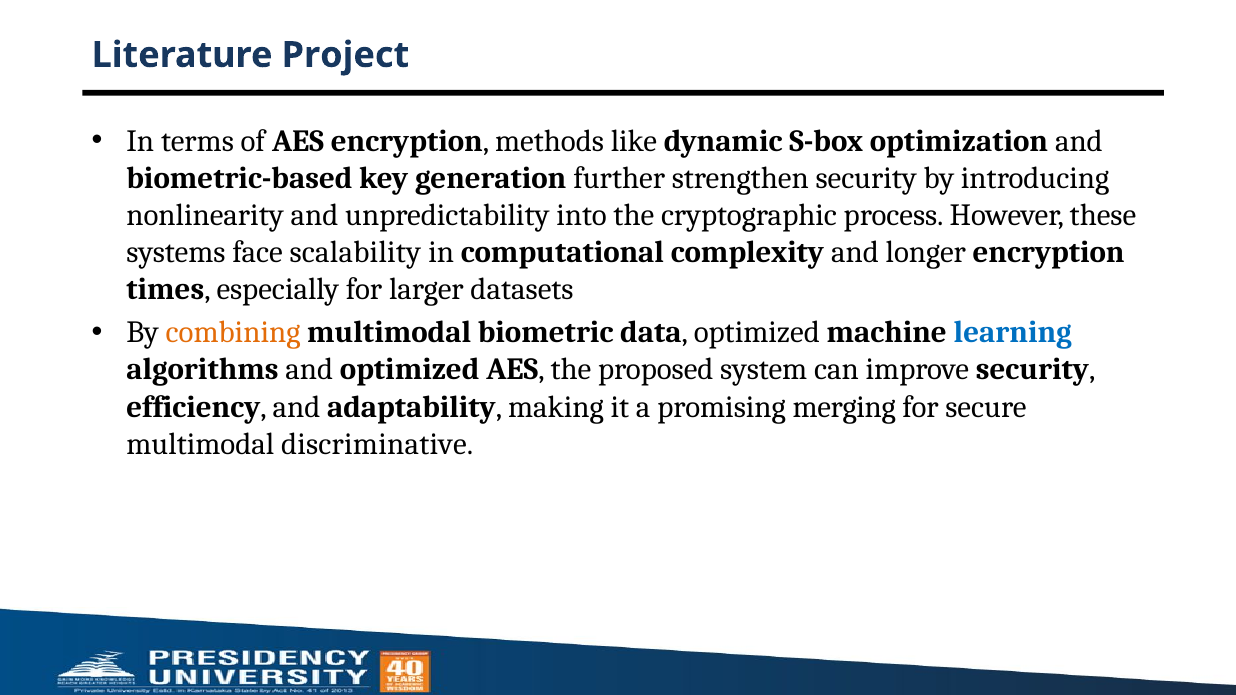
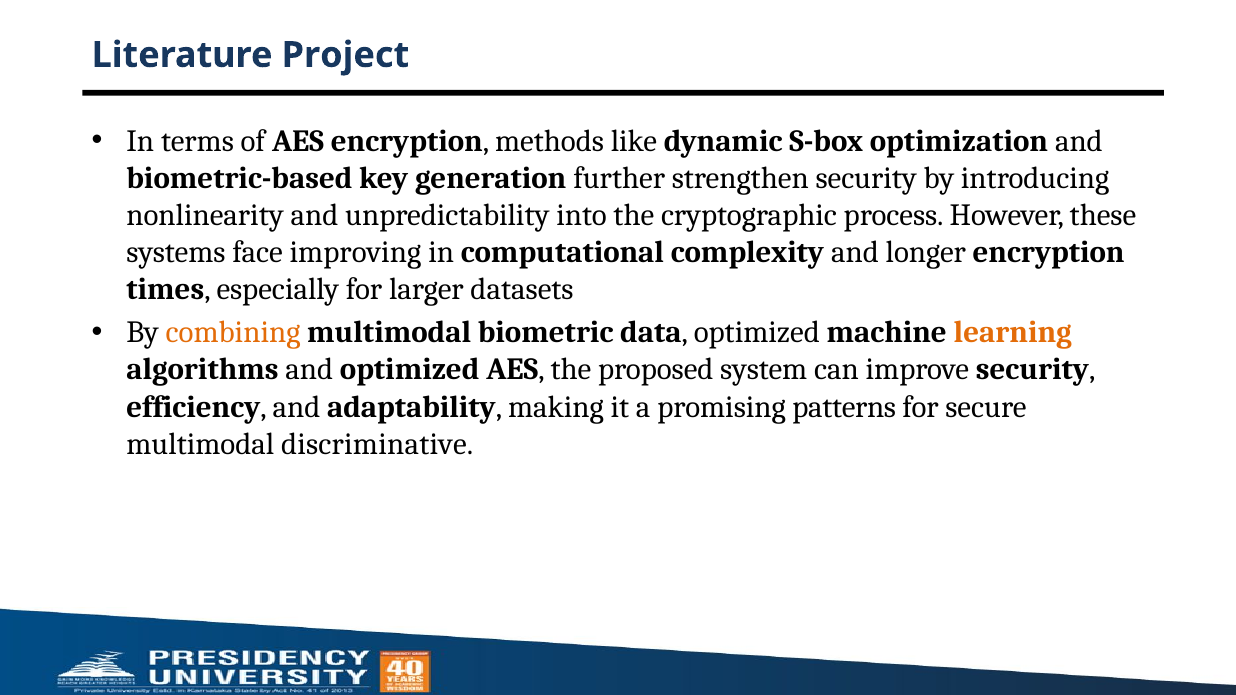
scalability: scalability -> improving (355, 252)
learning colour: blue -> orange (1013, 333)
merging: merging -> patterns (844, 407)
